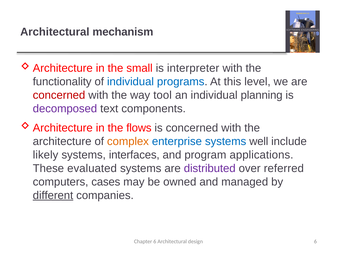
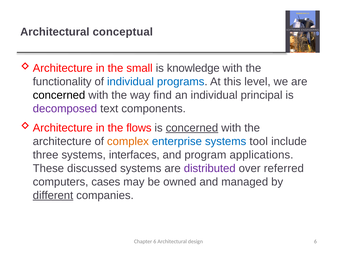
mechanism: mechanism -> conceptual (123, 32)
interpreter: interpreter -> knowledge (193, 68)
concerned colour: red -> black (59, 95)
tool: tool -> find (163, 95)
planning: planning -> principal (262, 95)
concerned underline: none -> present (192, 128)
well: well -> tool (259, 141)
likely: likely -> three (46, 155)
evaluated: evaluated -> discussed (92, 168)
